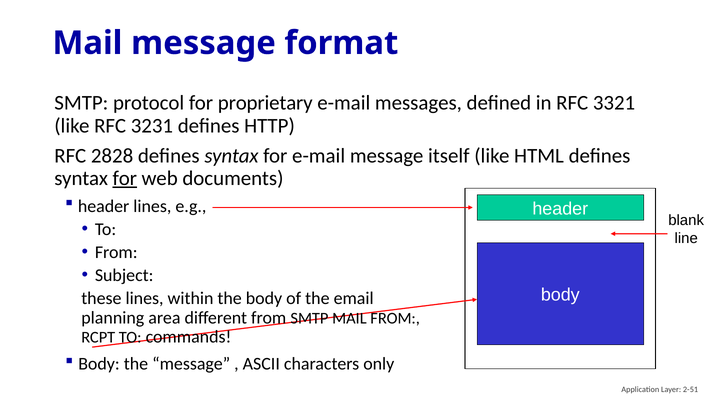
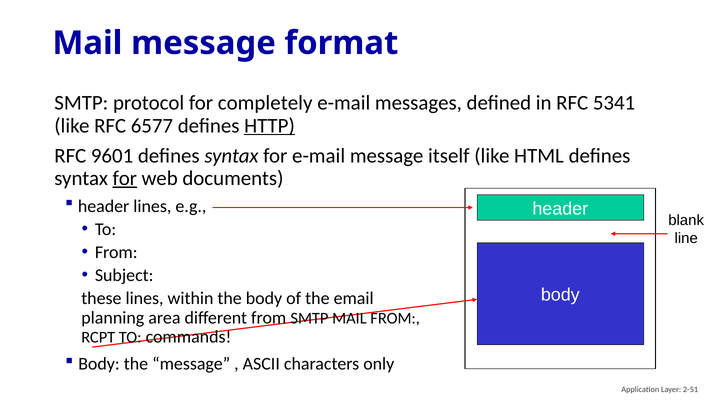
proprietary: proprietary -> completely (265, 103)
3321: 3321 -> 5341 (614, 103)
3231: 3231 -> 6577 (152, 126)
HTTP underline: none -> present (270, 126)
2828: 2828 -> 9601 (112, 156)
